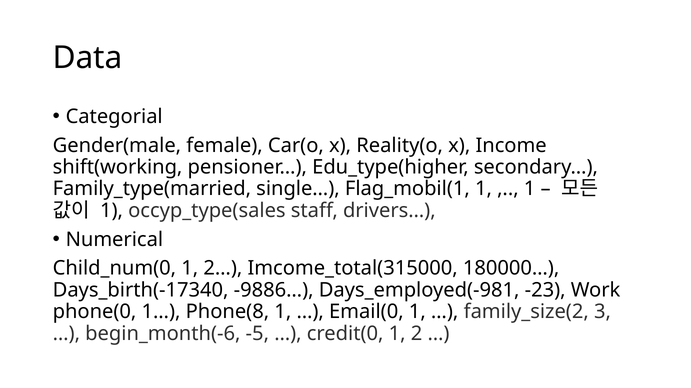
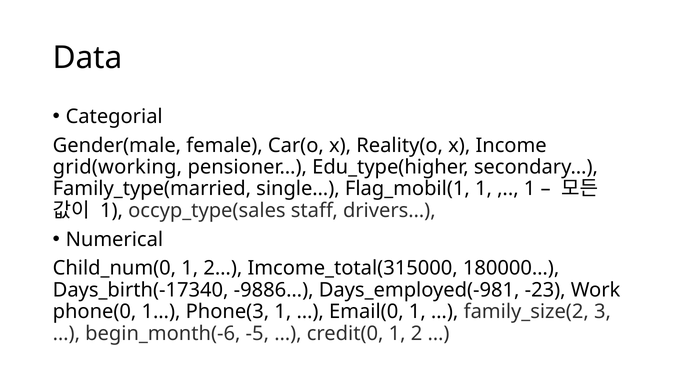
shift(working: shift(working -> grid(working (117, 167)
Phone(8: Phone(8 -> Phone(3 (227, 312)
